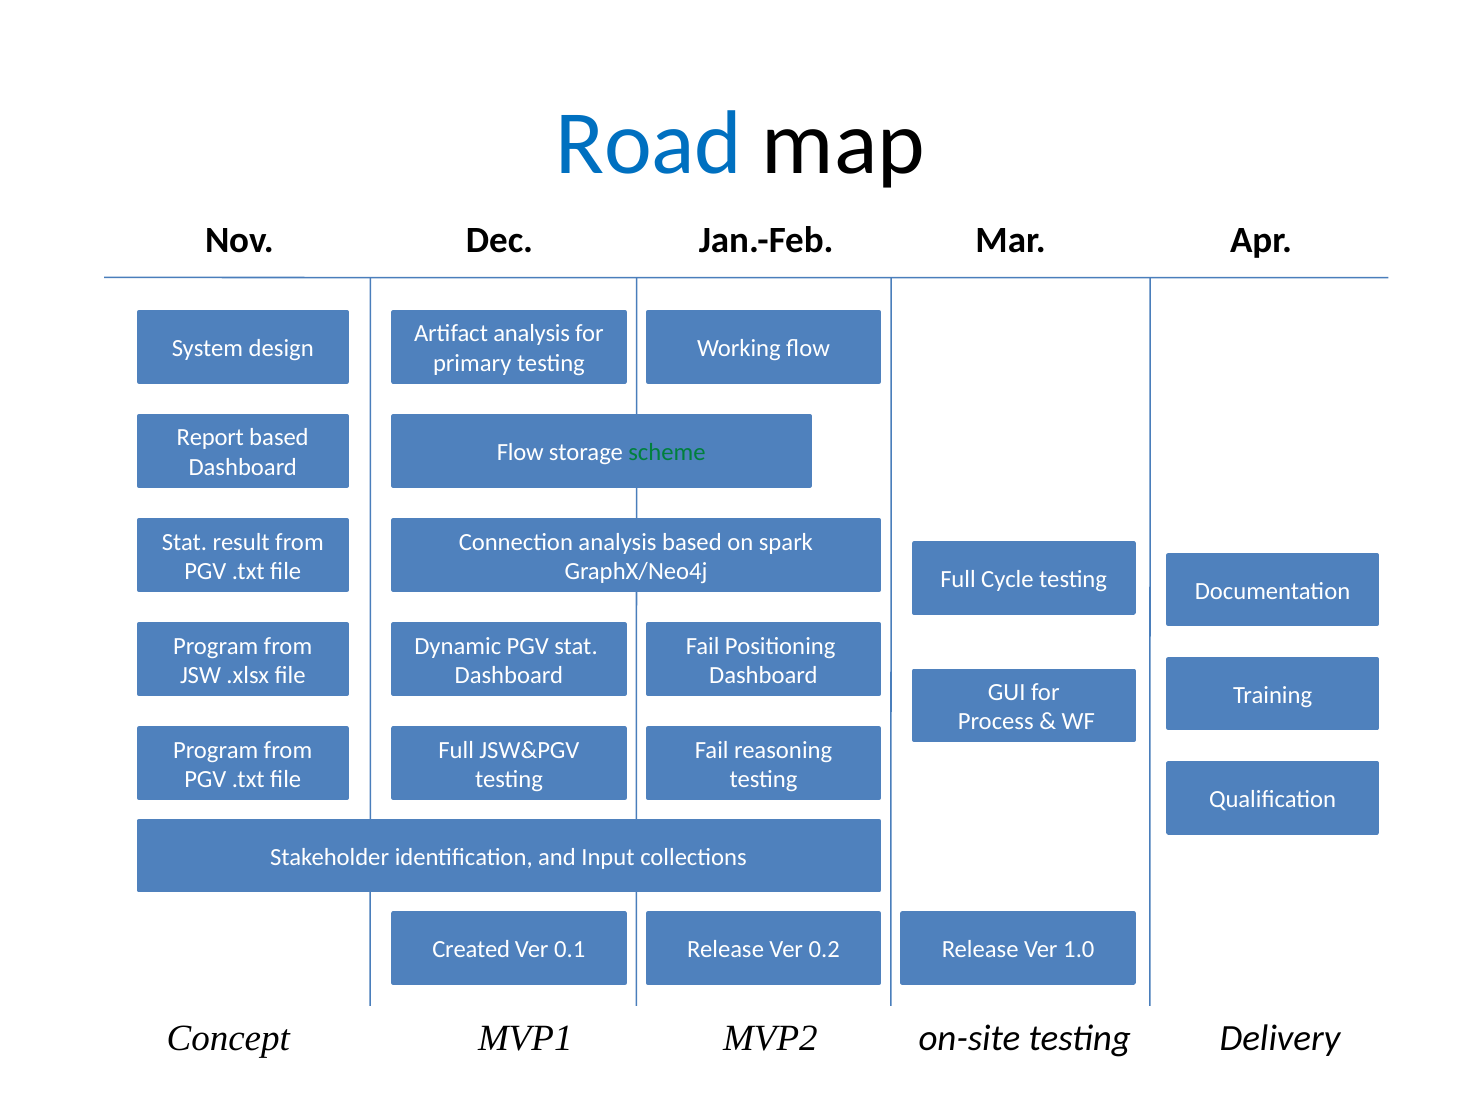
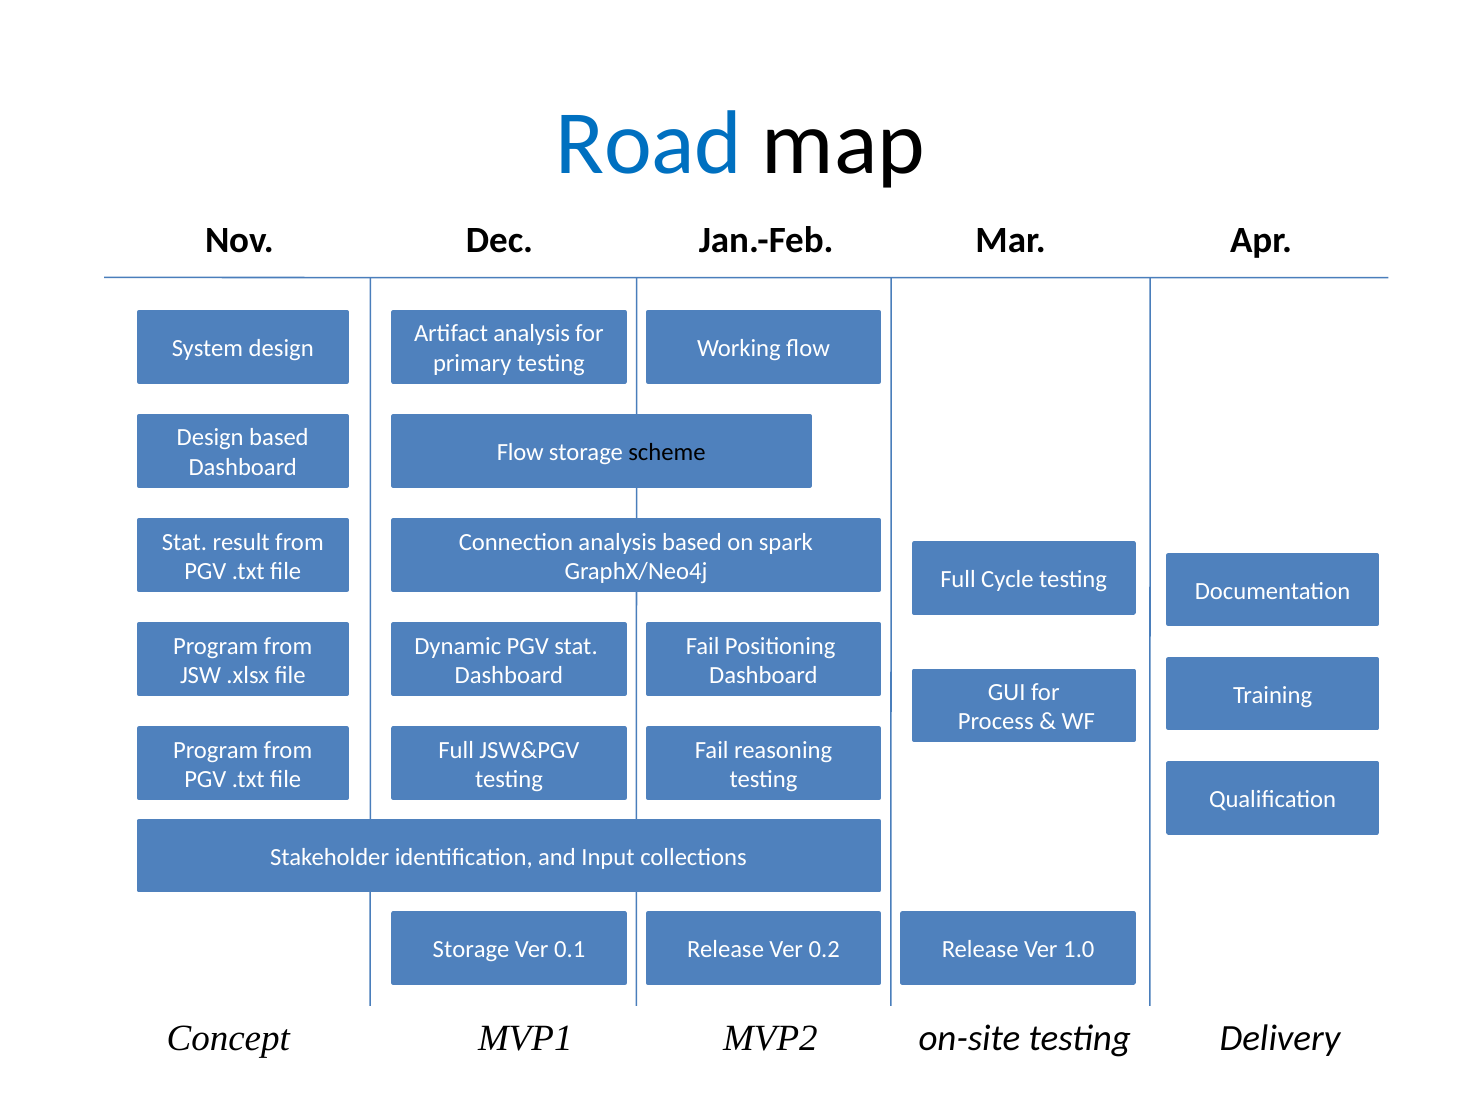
Report: Report -> Design (210, 438)
scheme colour: green -> black (667, 453)
Created: Created -> Storage (471, 950)
